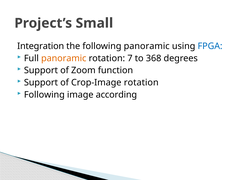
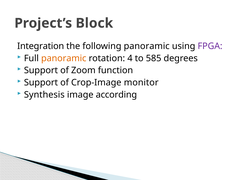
Small: Small -> Block (94, 23)
FPGA colour: blue -> purple (210, 46)
7: 7 -> 4 (130, 58)
368: 368 -> 585 (154, 58)
Crop-Image rotation: rotation -> monitor (141, 83)
Following: Following -> Synthesis (44, 95)
